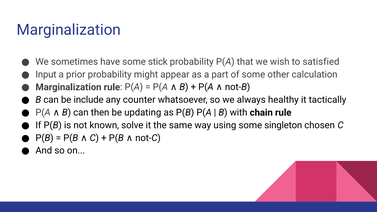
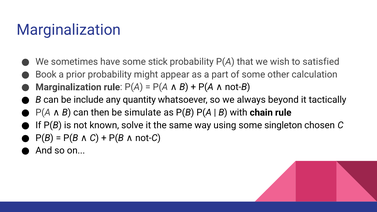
Input: Input -> Book (46, 74)
counter: counter -> quantity (139, 100)
healthy: healthy -> beyond (283, 100)
updating: updating -> simulate (143, 113)
